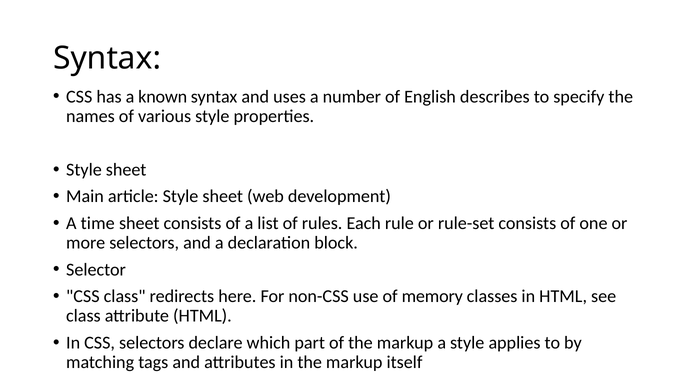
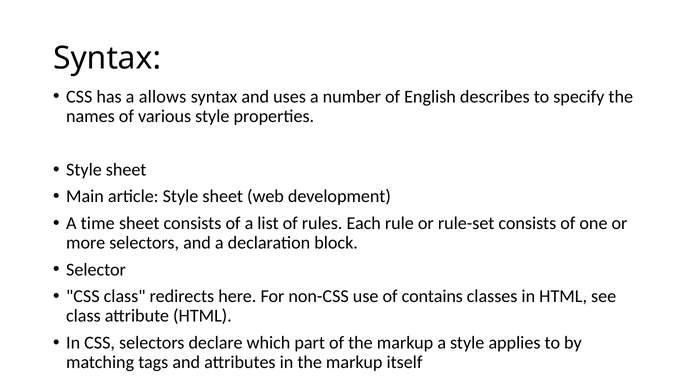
known: known -> allows (163, 97)
memory: memory -> contains (432, 297)
